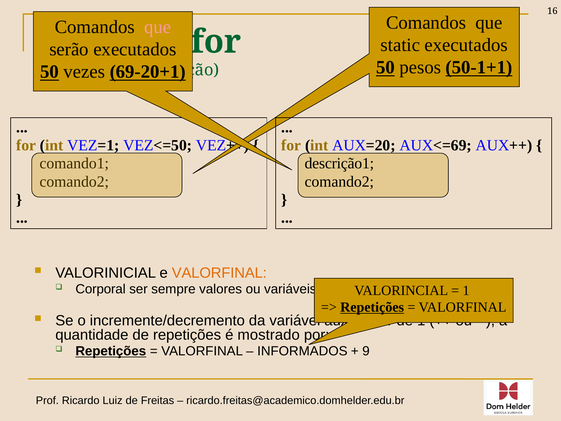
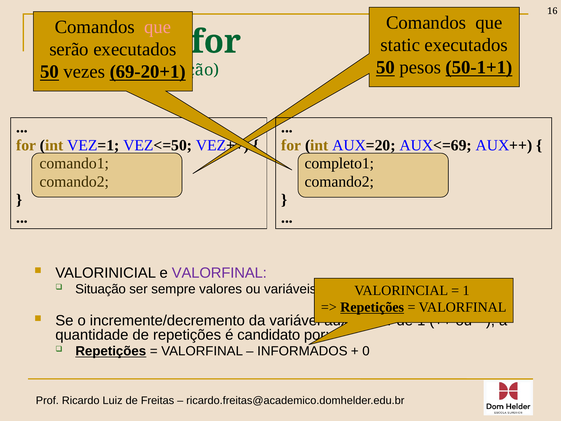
descrição1: descrição1 -> completo1 (339, 163)
VALORFINAL colour: orange -> purple (219, 273)
Corporal: Corporal -> Situação (101, 289)
mostrado: mostrado -> candidato (269, 335)
9: 9 -> 0 (366, 351)
